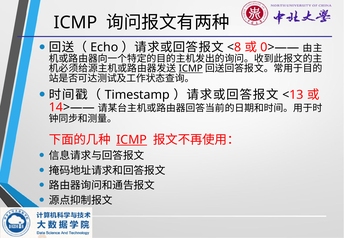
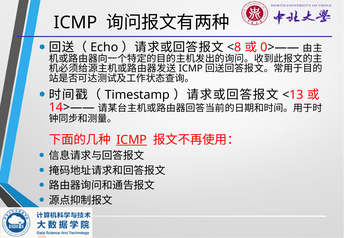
ICMP underline: present -> none (191, 69)
